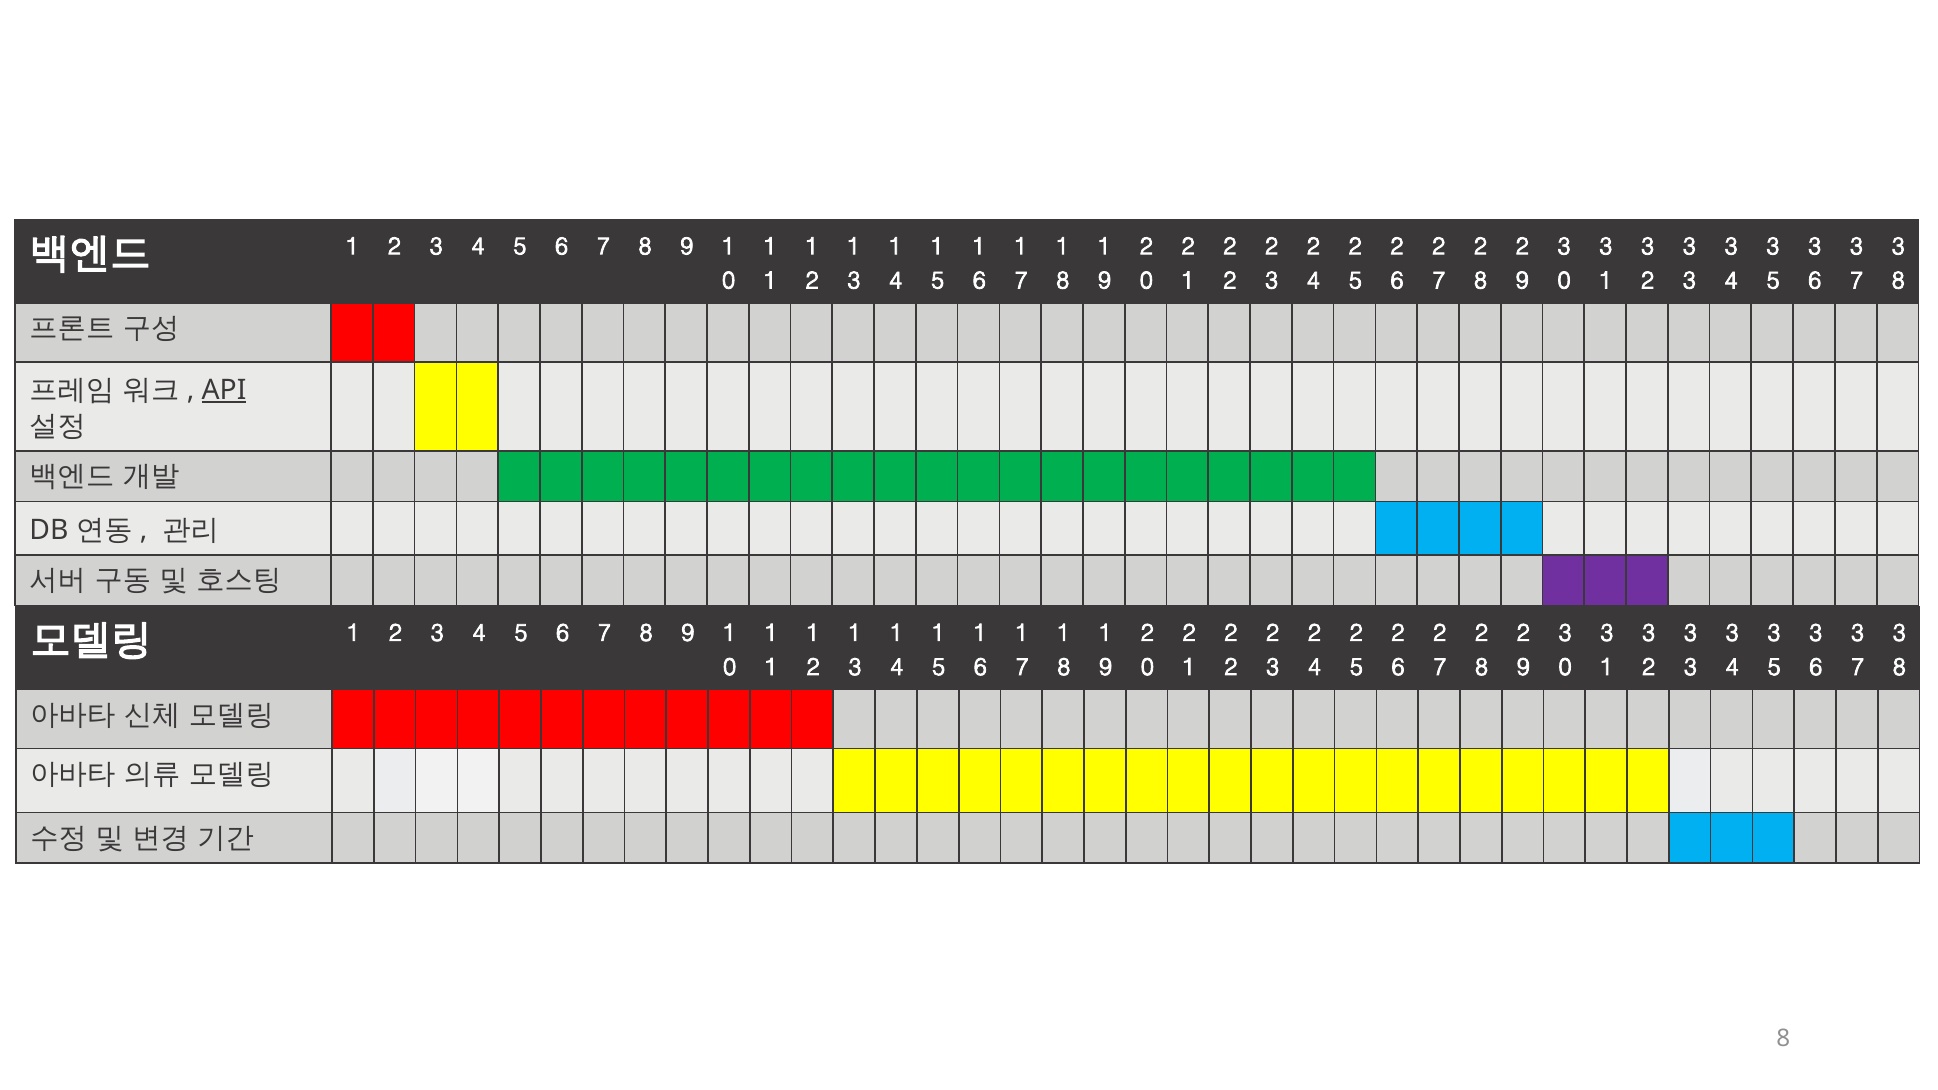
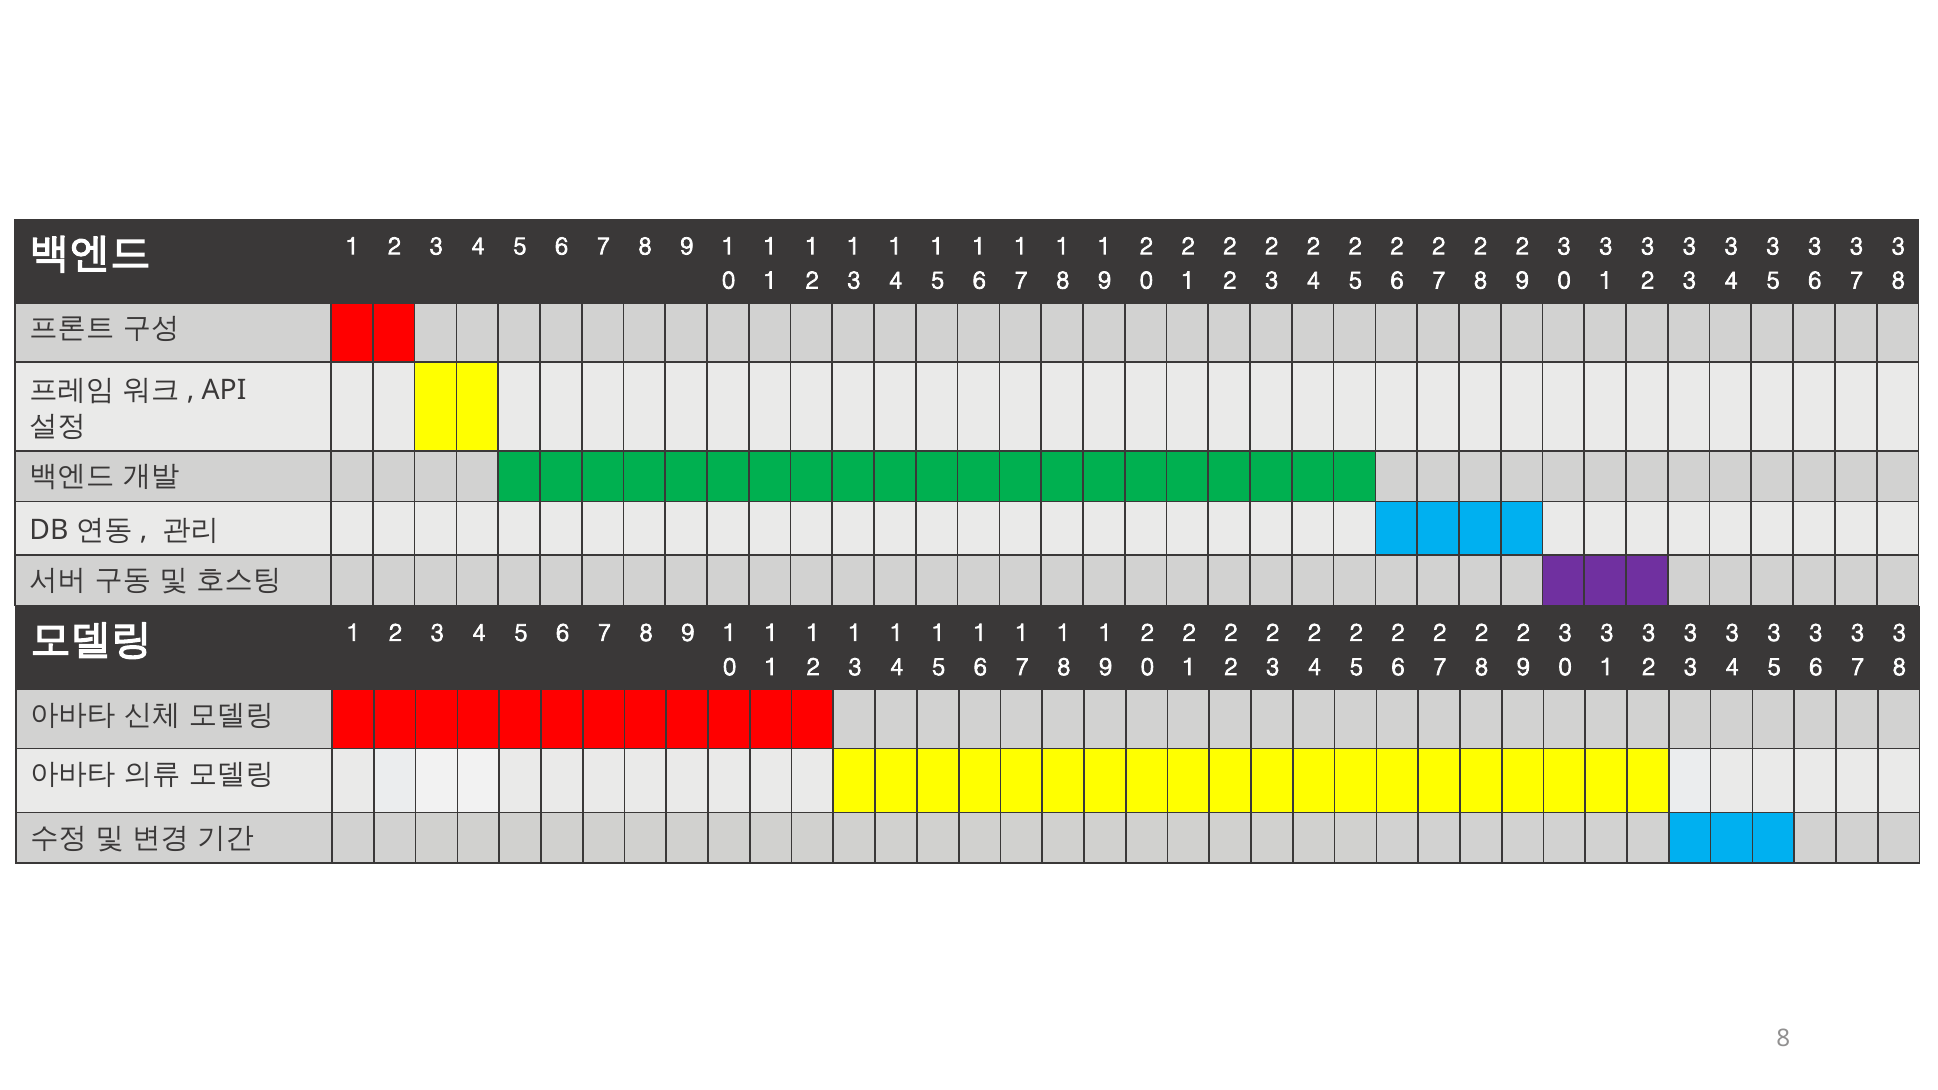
API underline: present -> none (224, 390)
